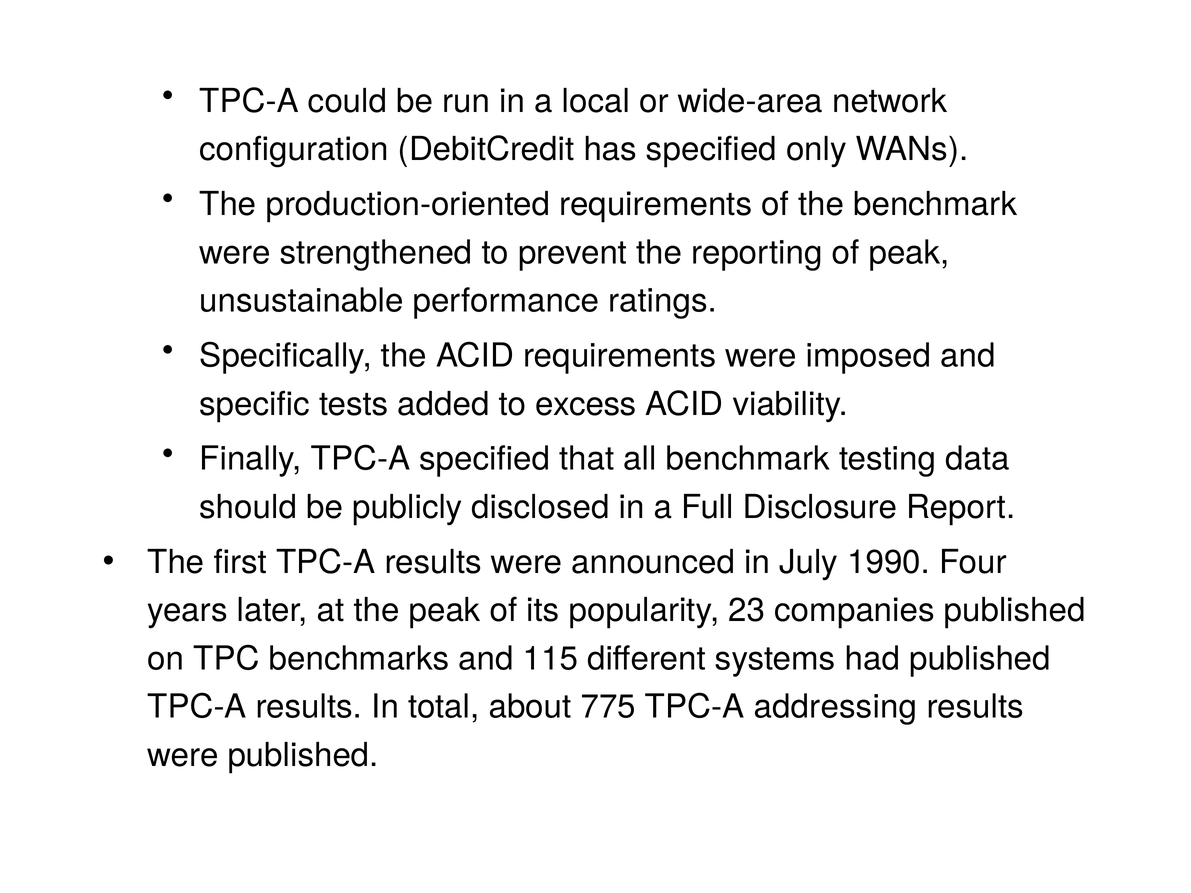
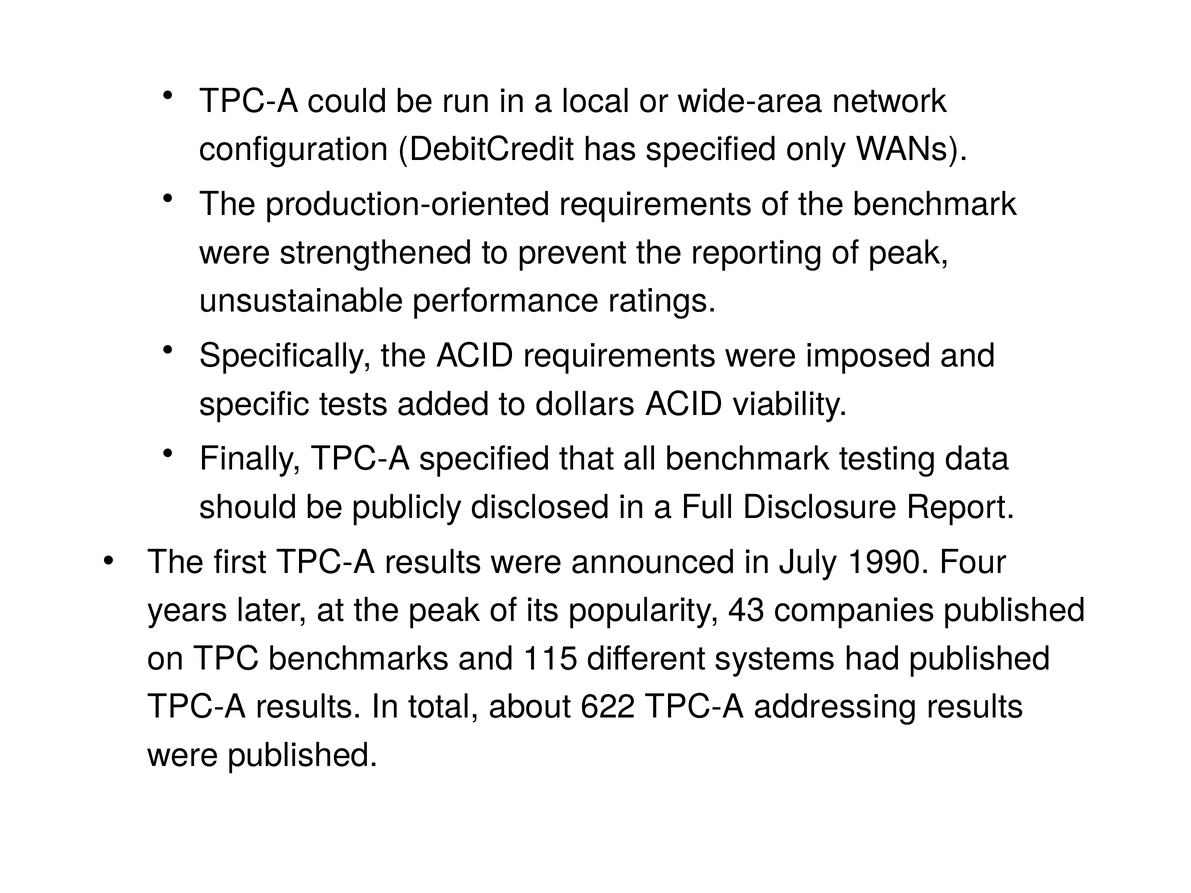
excess: excess -> dollars (586, 404)
23: 23 -> 43 (747, 611)
775: 775 -> 622 (608, 707)
